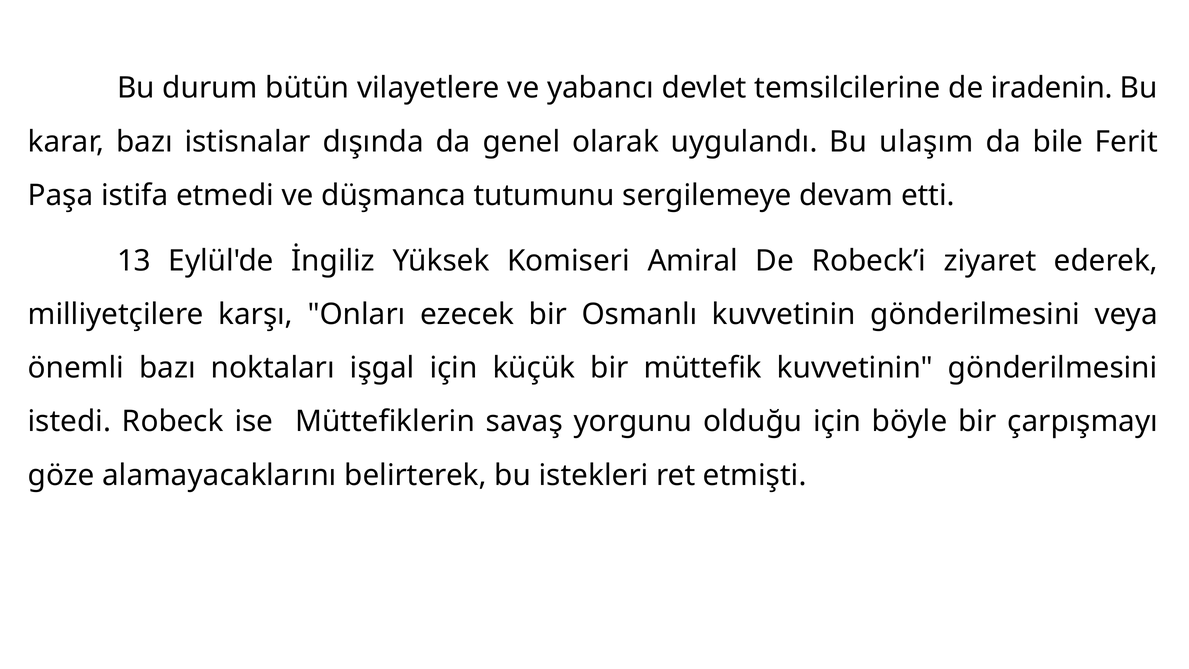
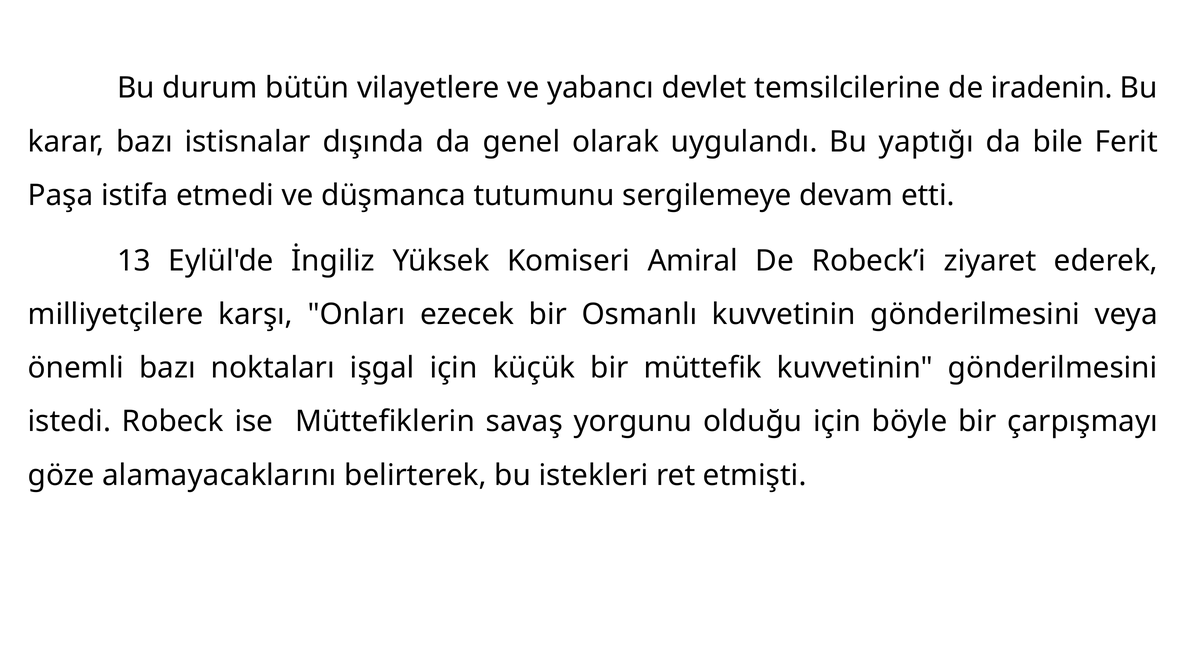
ulaşım: ulaşım -> yaptığı (926, 142)
